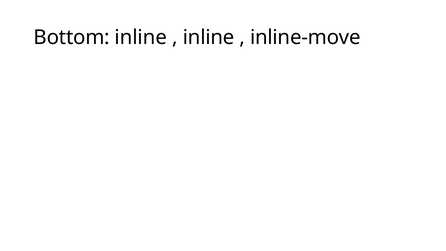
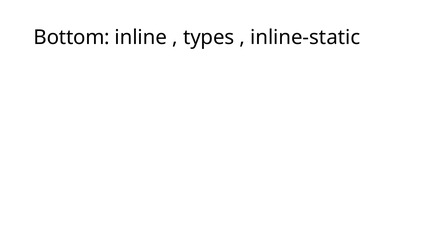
inline: inline -> types (209, 37)
inline-move: inline-move -> inline-static (305, 37)
